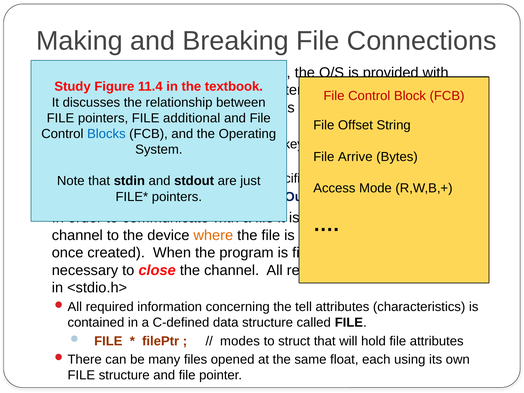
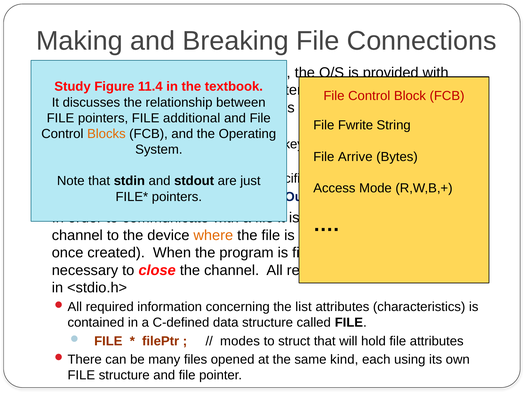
Offset: Offset -> Fwrite (356, 125)
Blocks colour: blue -> orange (106, 134)
tell: tell -> list (303, 307)
float: float -> kind (344, 360)
